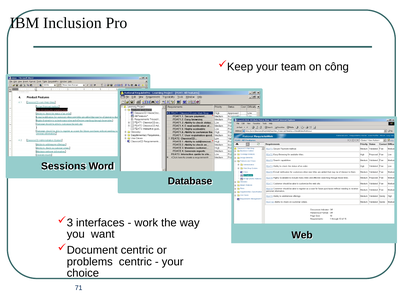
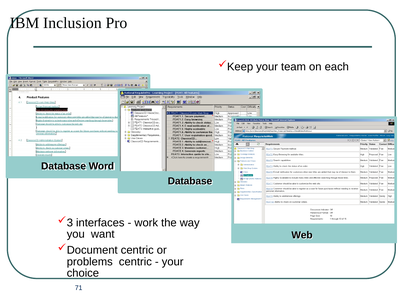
công: công -> each (337, 67)
Sessions: Sessions -> Database (64, 166)
